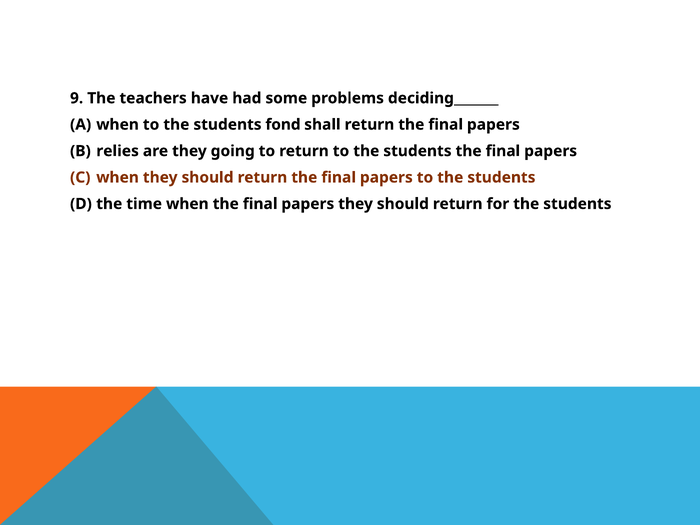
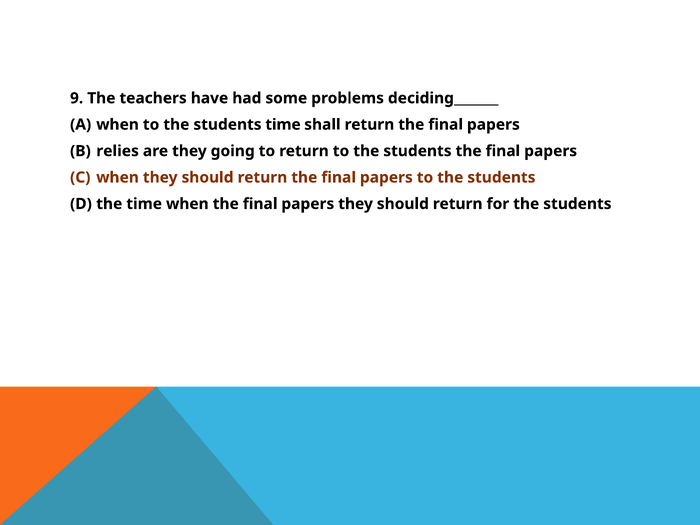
students fond: fond -> time (283, 125)
